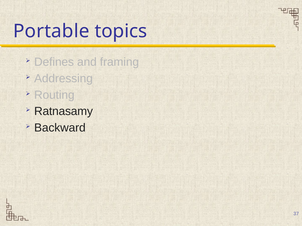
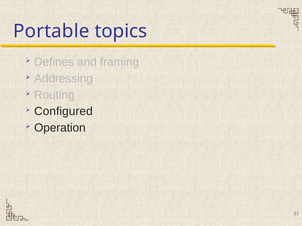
Ratnasamy: Ratnasamy -> Configured (63, 112)
Backward: Backward -> Operation (60, 128)
